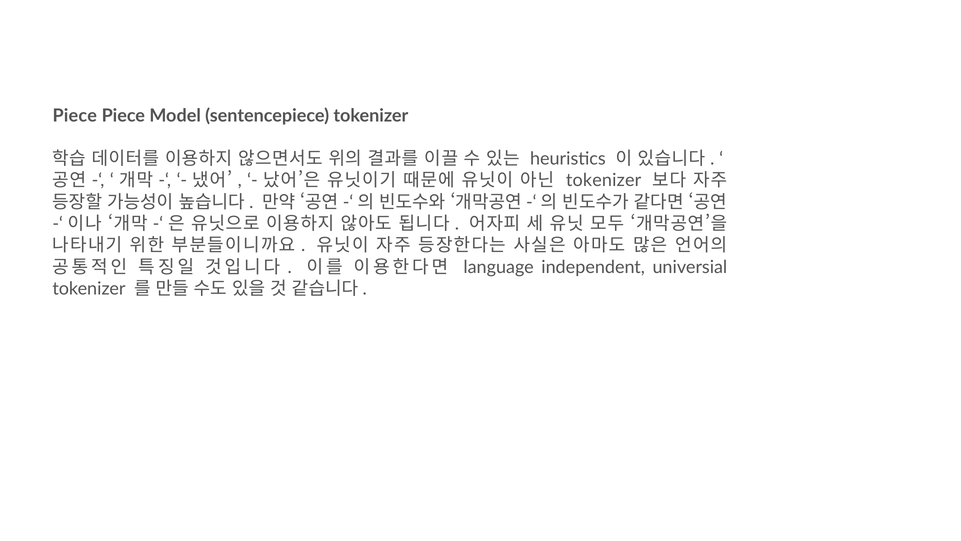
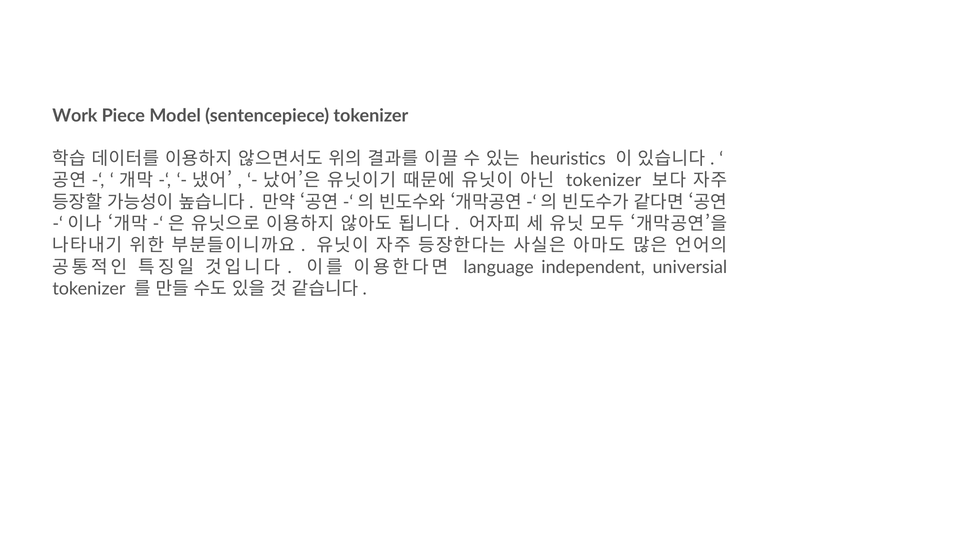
Piece: Piece -> Work (75, 116)
